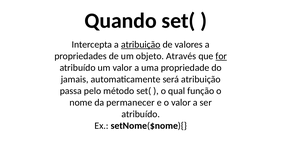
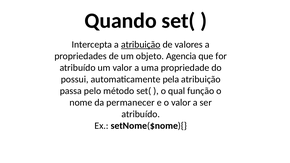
Através: Através -> Agencia (181, 56)
for underline: present -> none (221, 56)
jamais: jamais -> possui (75, 79)
será: será -> pela (171, 79)
